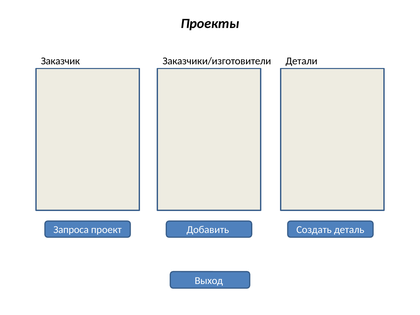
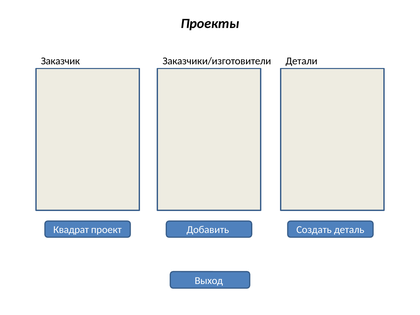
Запроса: Запроса -> Квадрат (71, 230)
